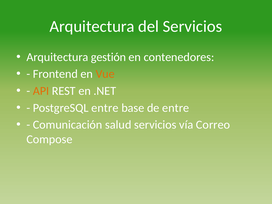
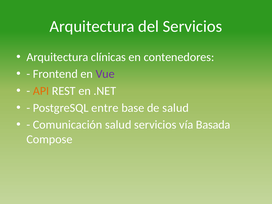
gestión: gestión -> clínicas (108, 57)
Vue colour: orange -> purple (105, 74)
de entre: entre -> salud (176, 108)
Correo: Correo -> Basada (213, 125)
